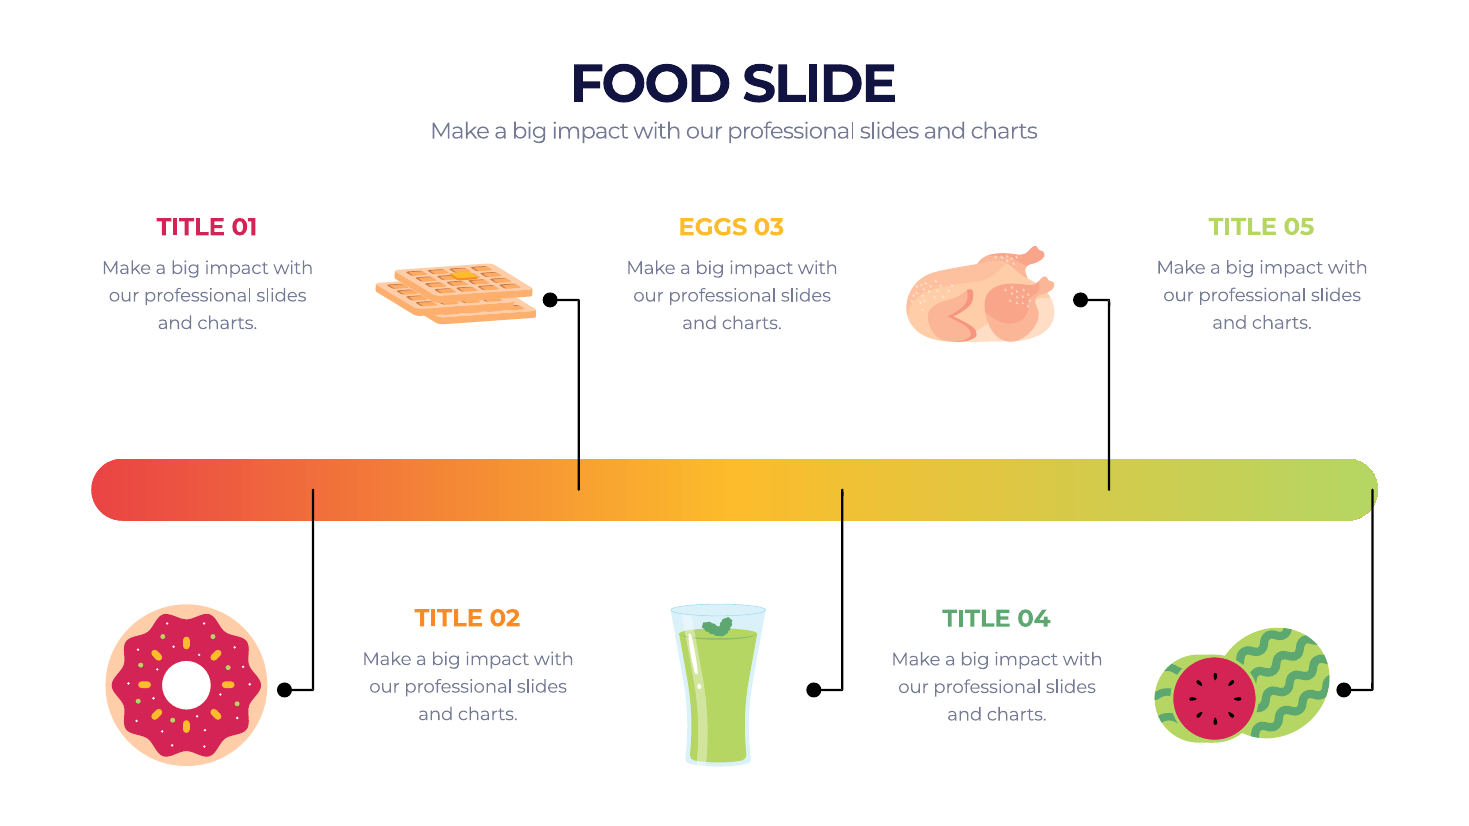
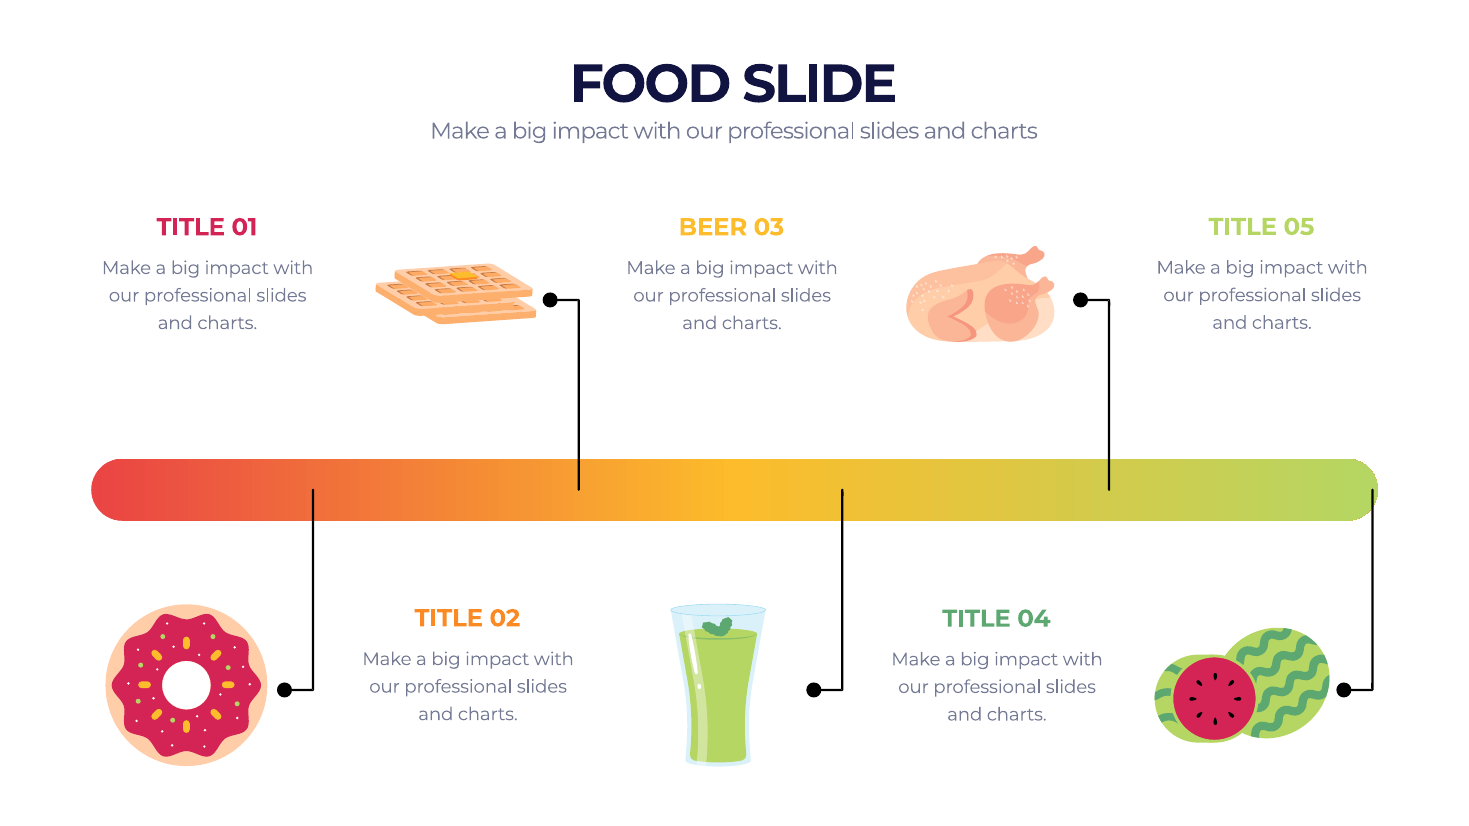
EGGS: EGGS -> BEER (713, 227)
